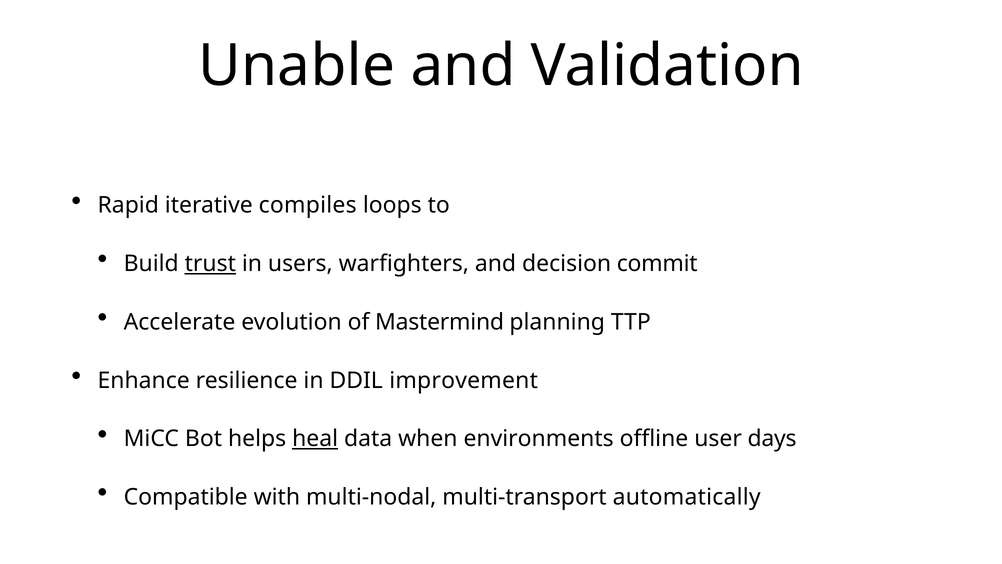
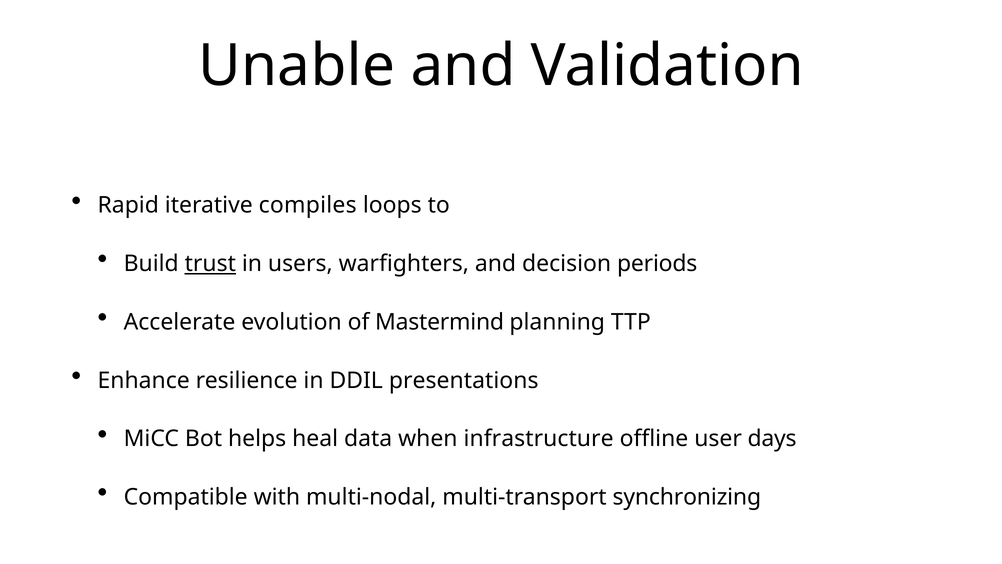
commit: commit -> periods (657, 264)
improvement: improvement -> presentations (464, 380)
heal underline: present -> none (315, 439)
environments: environments -> infrastructure (539, 439)
automatically: automatically -> synchronizing (687, 497)
